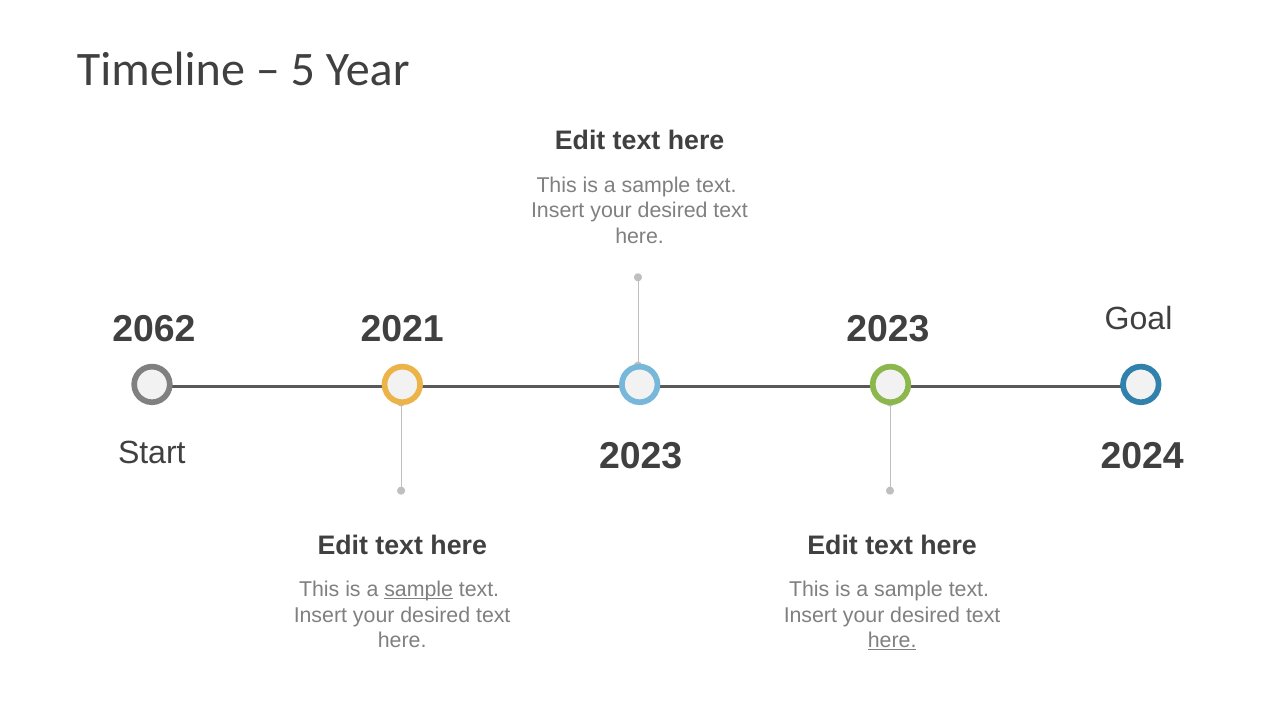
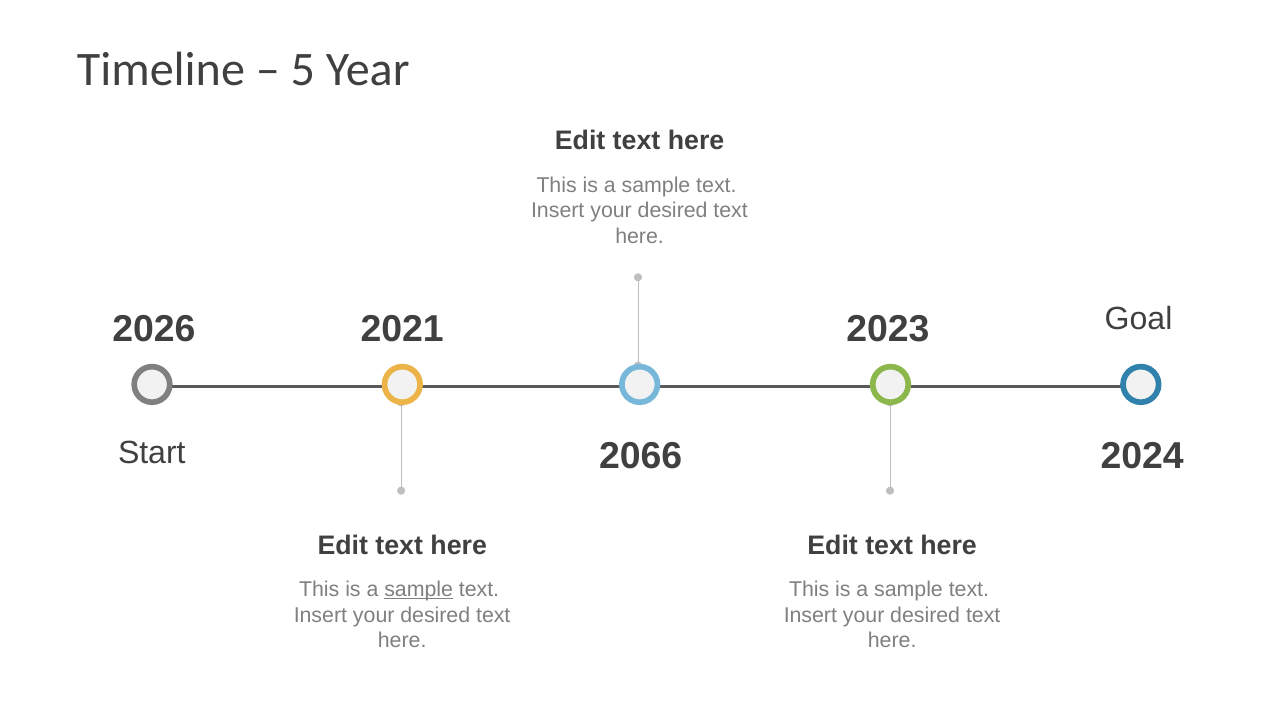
2062: 2062 -> 2026 (154, 329)
2023: 2023 -> 2066 (641, 455)
here underline: present -> none (892, 640)
